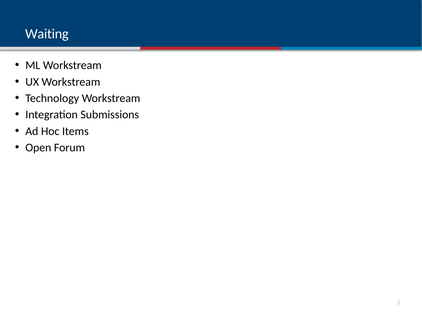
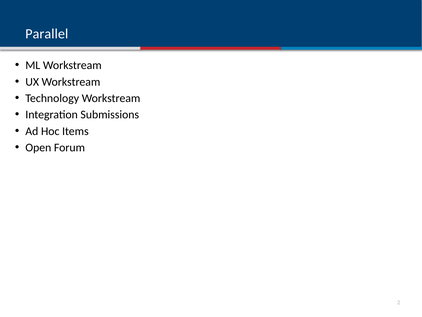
Waiting: Waiting -> Parallel (47, 34)
